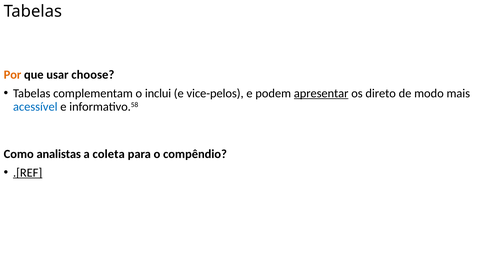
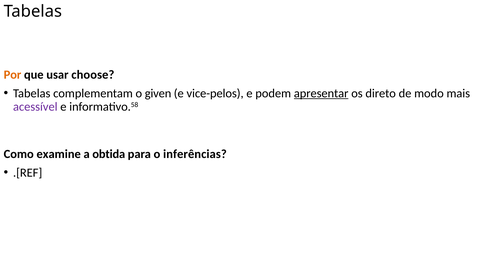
inclui: inclui -> given (158, 93)
acessível colour: blue -> purple (35, 107)
analistas: analistas -> examine (59, 154)
coleta: coleta -> obtida (109, 154)
compêndio: compêndio -> inferências (195, 154)
.[REF underline: present -> none (28, 173)
